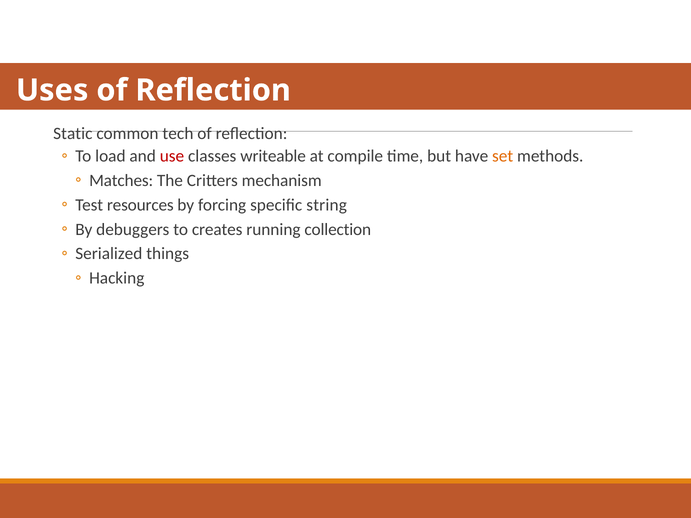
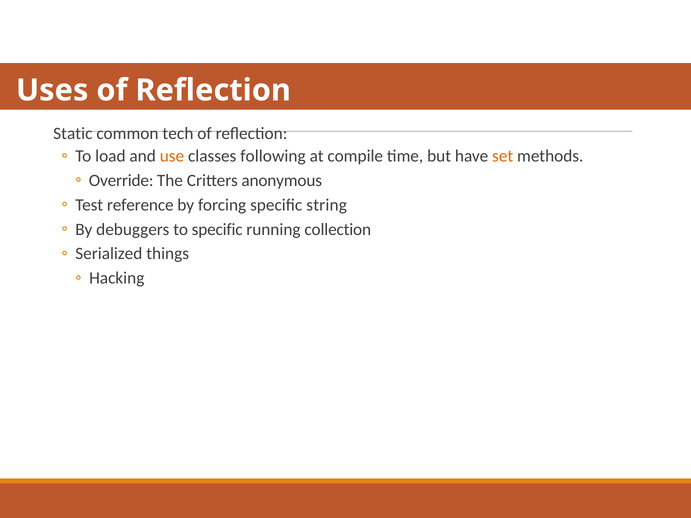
use colour: red -> orange (172, 156)
writeable: writeable -> following (273, 156)
Matches: Matches -> Override (121, 181)
mechanism: mechanism -> anonymous (282, 181)
resources: resources -> reference (140, 205)
to creates: creates -> specific (217, 229)
